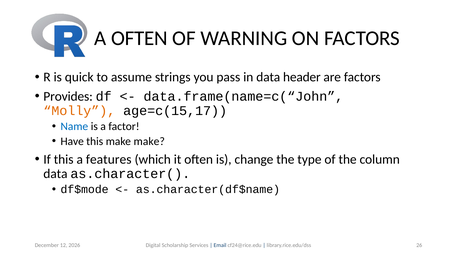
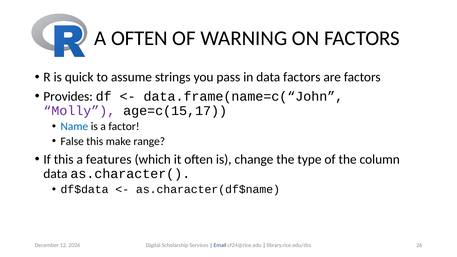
data header: header -> factors (302, 77)
Molly colour: orange -> purple (79, 111)
Have: Have -> False (72, 141)
make make: make -> range (149, 141)
df$mode: df$mode -> df$data (85, 190)
